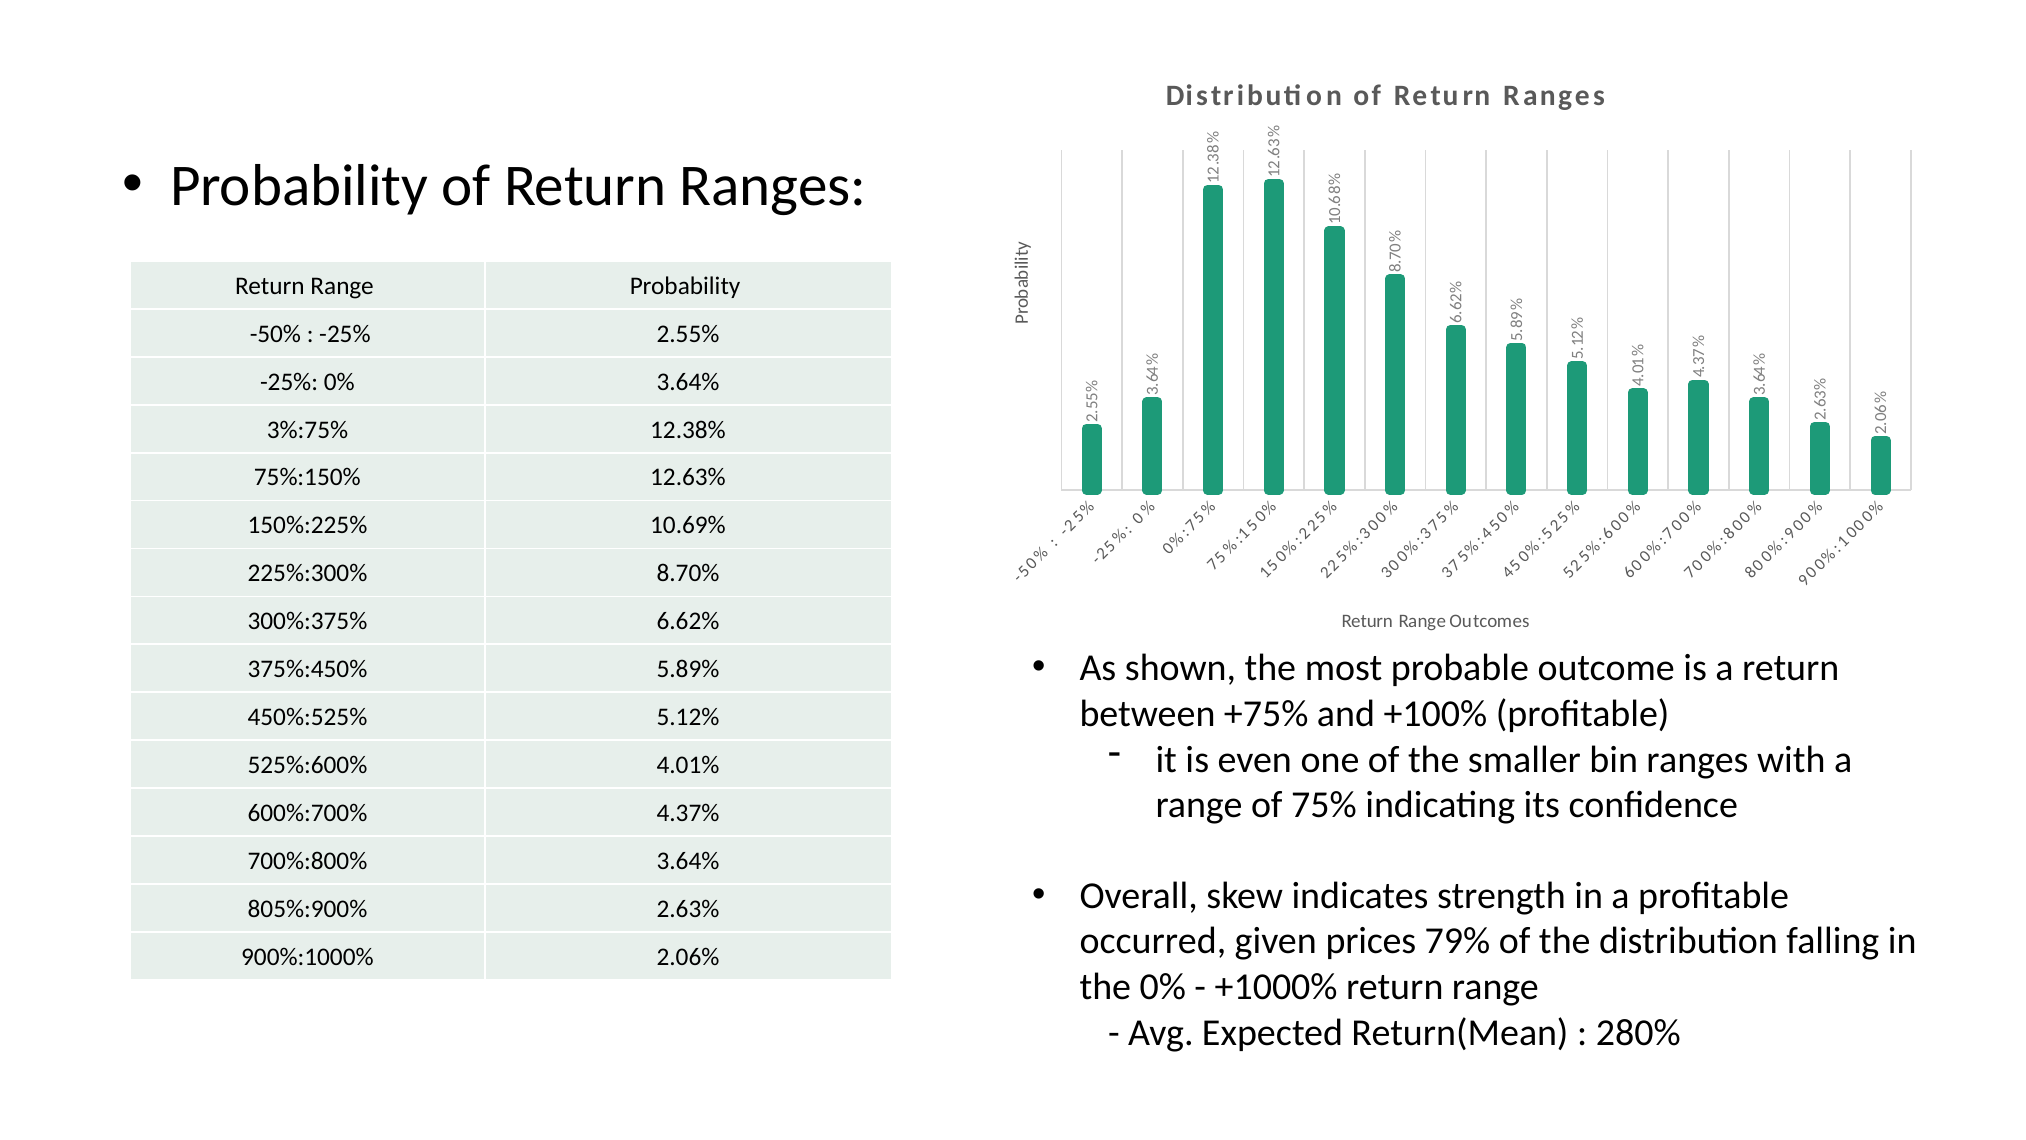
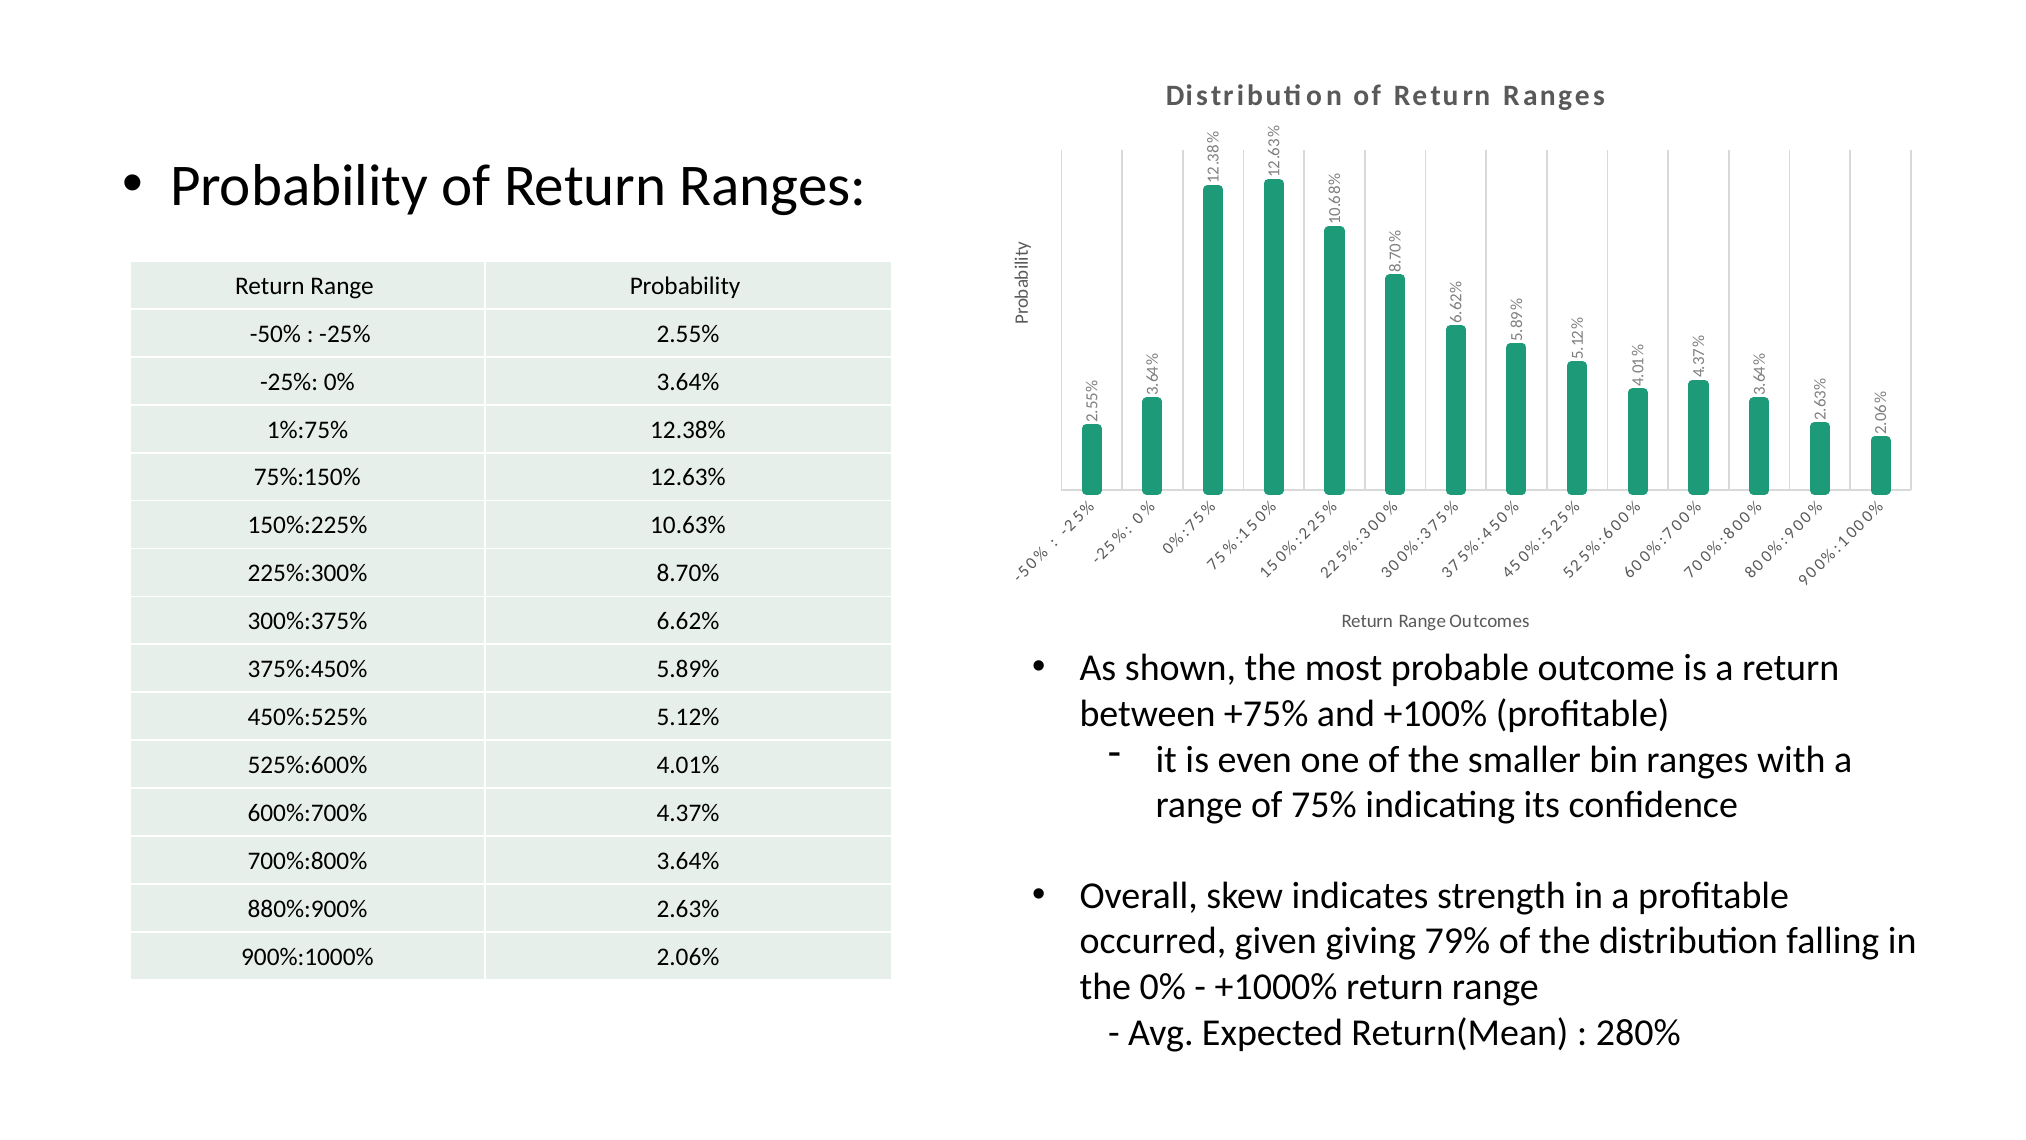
3%:75%: 3%:75% -> 1%:75% (307, 430)
10.69%: 10.69% -> 10.63% (688, 525)
805%:900%: 805%:900% -> 880%:900% (308, 909)
prices: prices -> giving (1371, 941)
